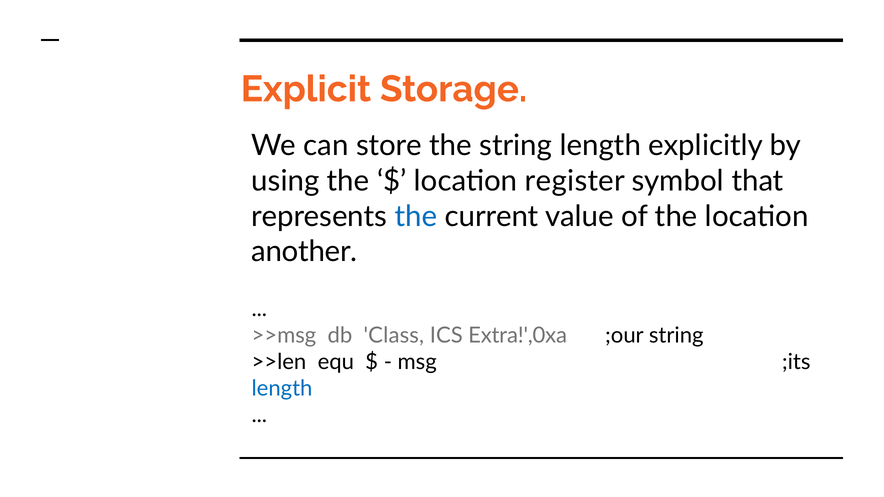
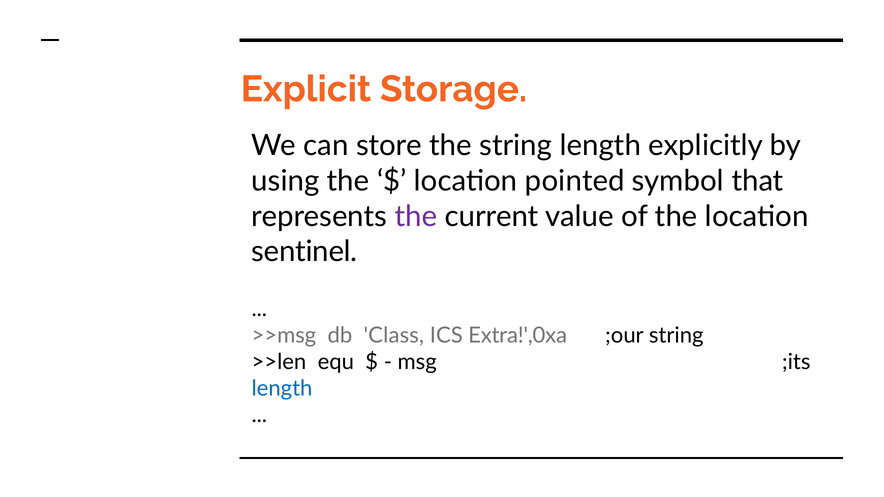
register: register -> pointed (575, 181)
the colour: blue -> purple (416, 216)
another: another -> sentinel (304, 252)
